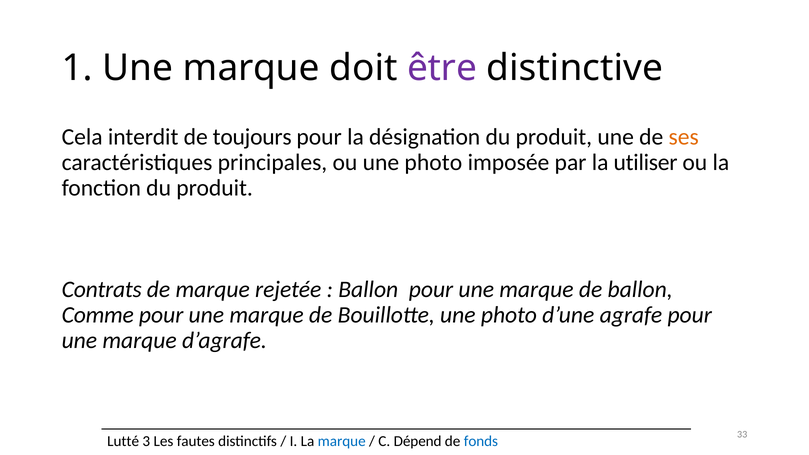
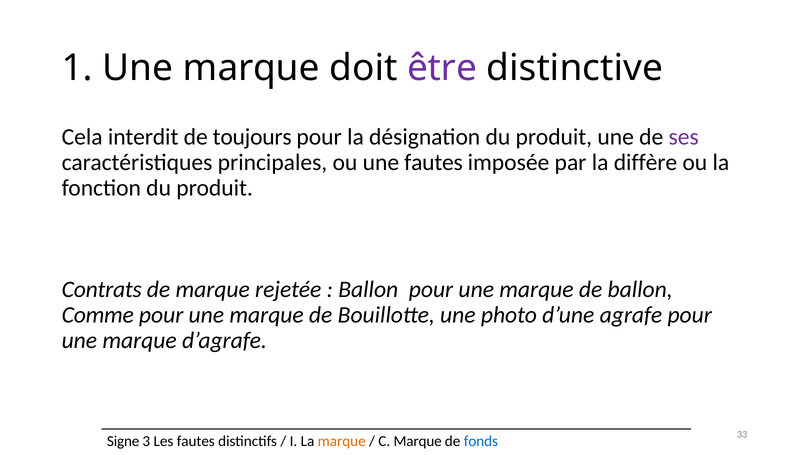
ses colour: orange -> purple (684, 137)
ou une photo: photo -> fautes (433, 162)
utiliser: utiliser -> diffère (645, 162)
Lutté: Lutté -> Signe (123, 441)
marque colour: blue -> orange (342, 441)
C Dépend: Dépend -> Marque (418, 441)
